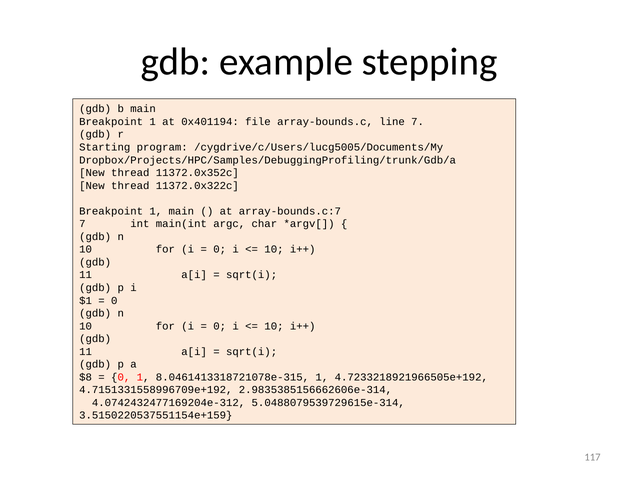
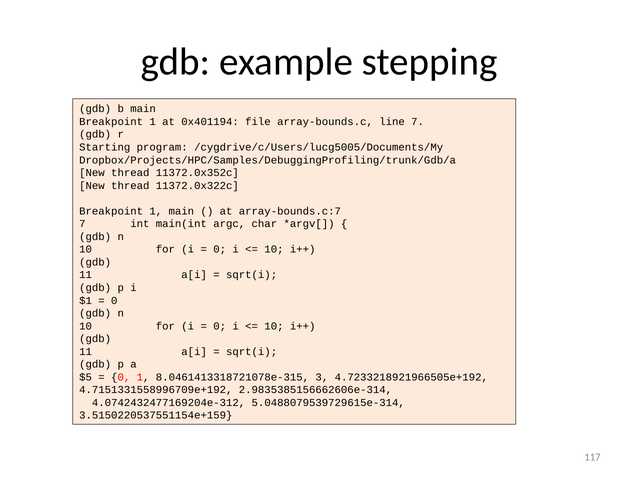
$8: $8 -> $5 (86, 377)
8.0461413318721078e-315 1: 1 -> 3 (322, 377)
